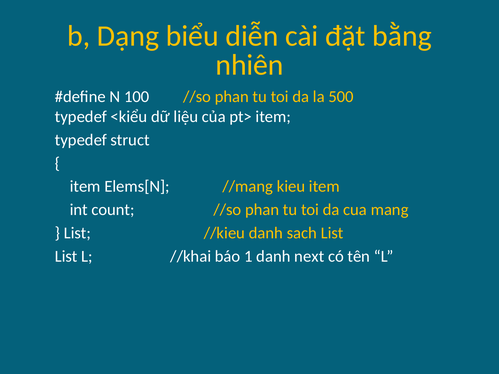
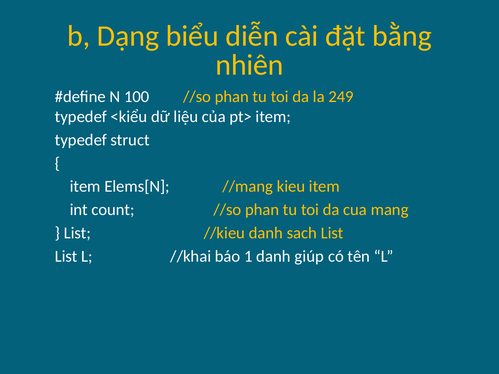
500: 500 -> 249 (341, 97)
next: next -> giúp (309, 256)
